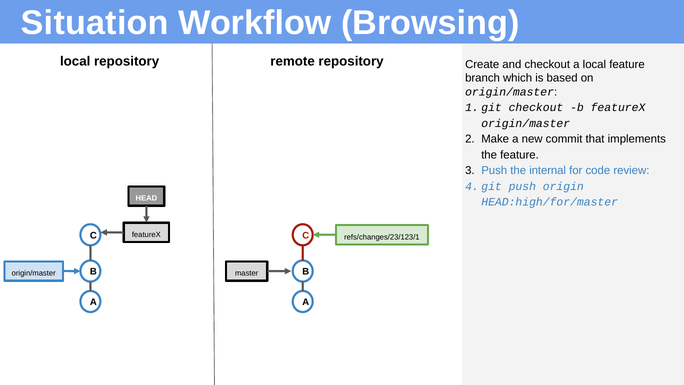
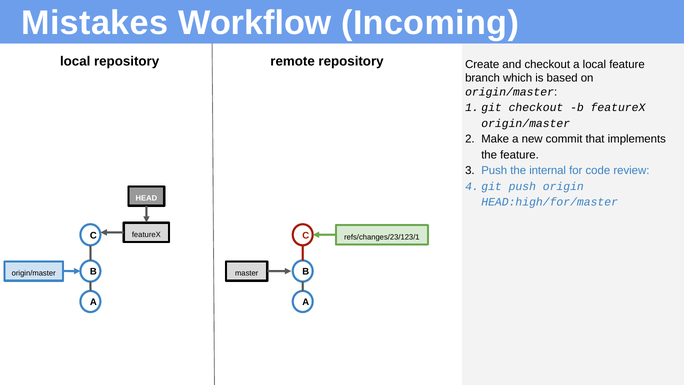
Situation: Situation -> Mistakes (95, 23)
Browsing: Browsing -> Incoming (430, 23)
